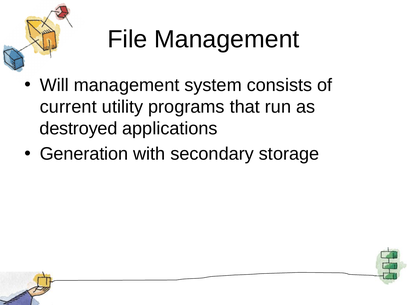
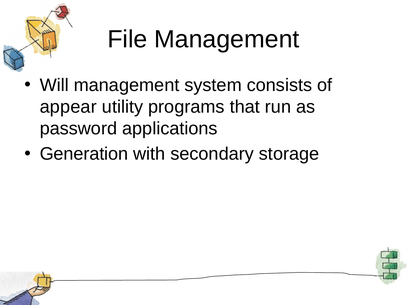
current: current -> appear (68, 107)
destroyed: destroyed -> password (78, 129)
